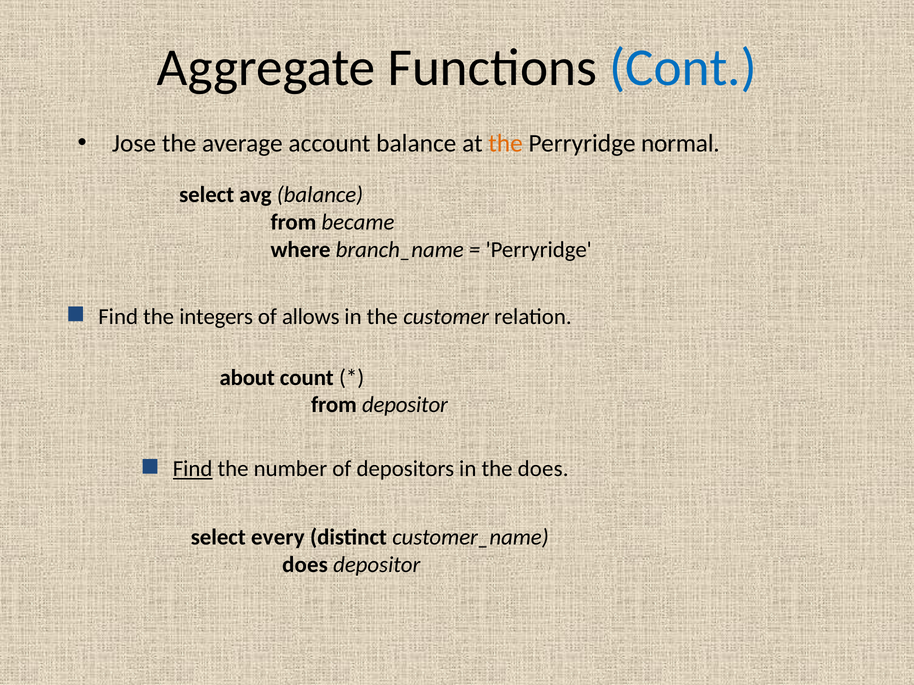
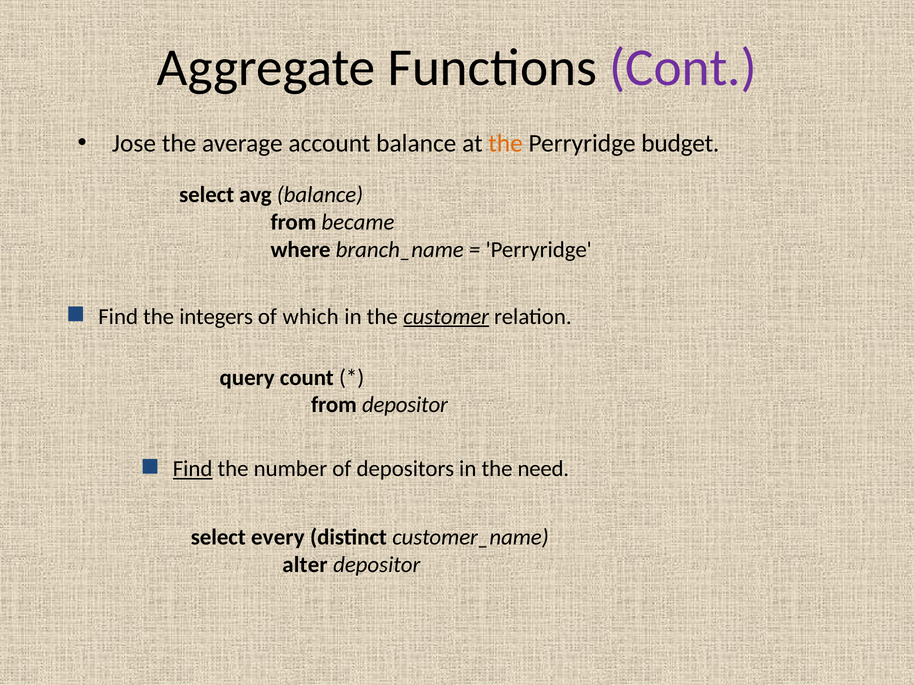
Cont colour: blue -> purple (683, 68)
normal: normal -> budget (680, 143)
allows: allows -> which (311, 317)
customer underline: none -> present (446, 317)
about: about -> query (247, 378)
the does: does -> need (543, 469)
does: does -> alter (305, 565)
